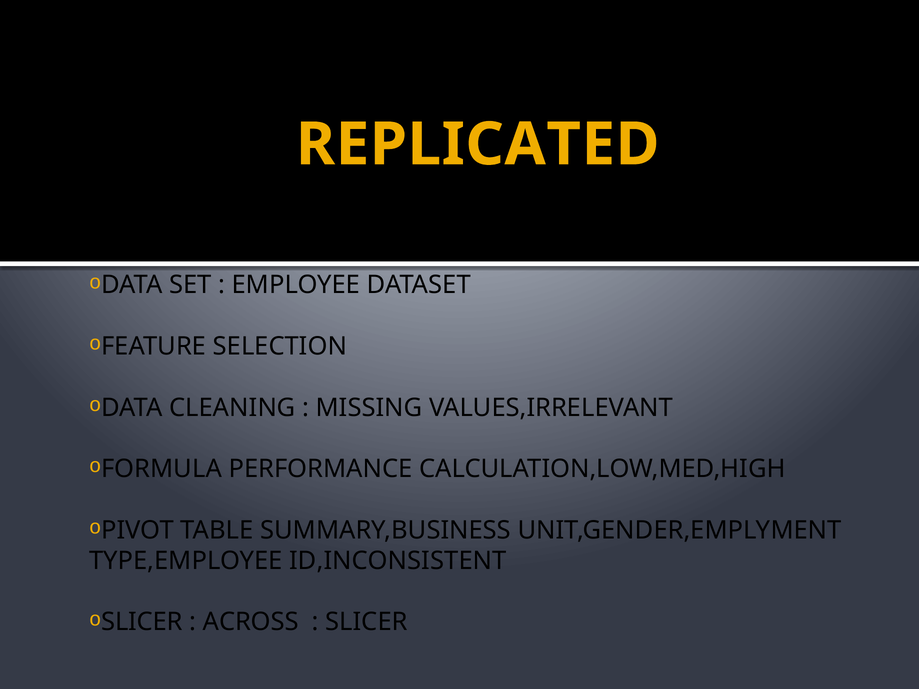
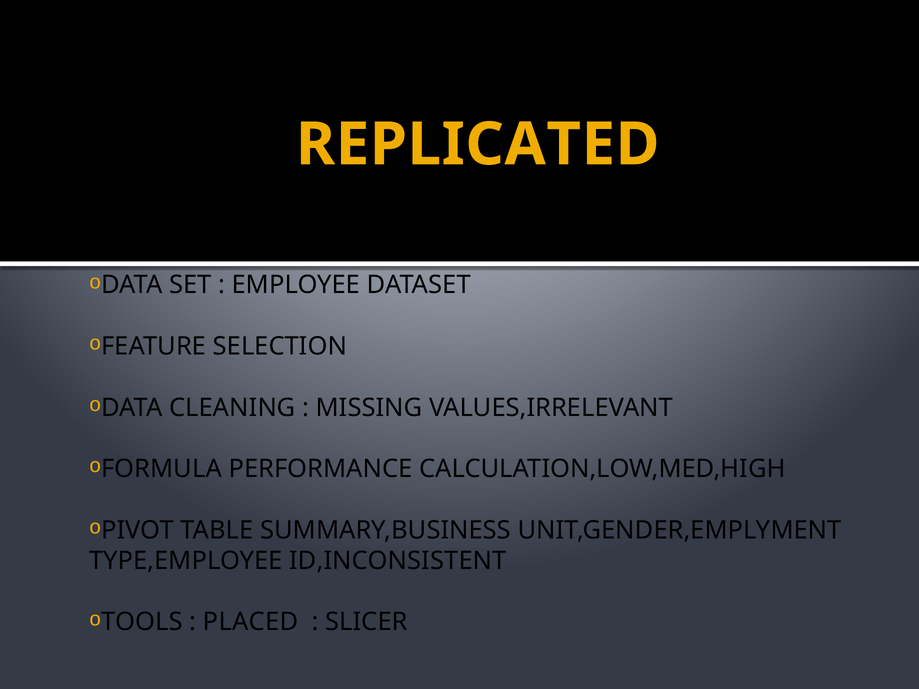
SLICER: SLICER -> TOOLS (142, 622)
ACROSS: ACROSS -> PLACED (251, 622)
